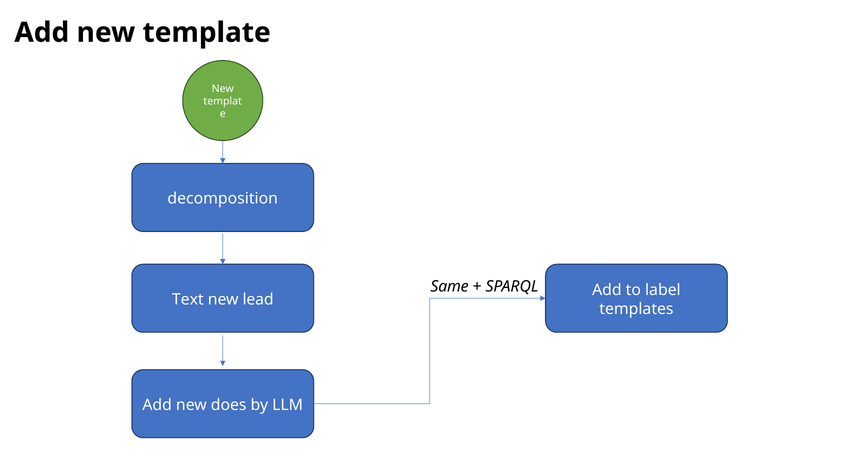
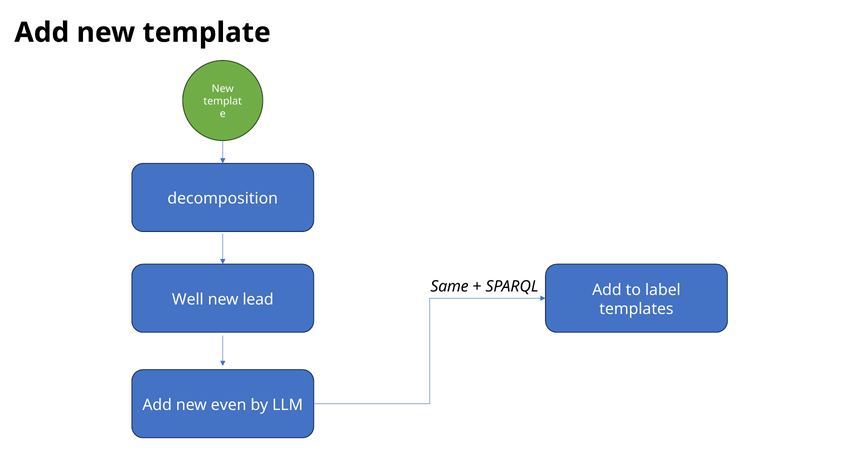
Text: Text -> Well (188, 299)
does: does -> even (229, 405)
